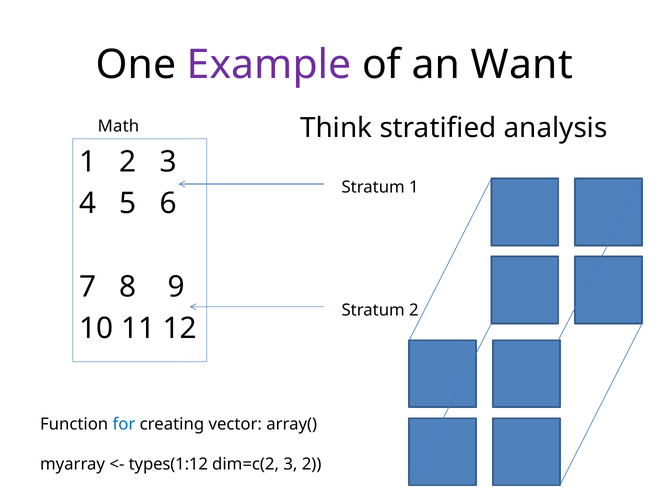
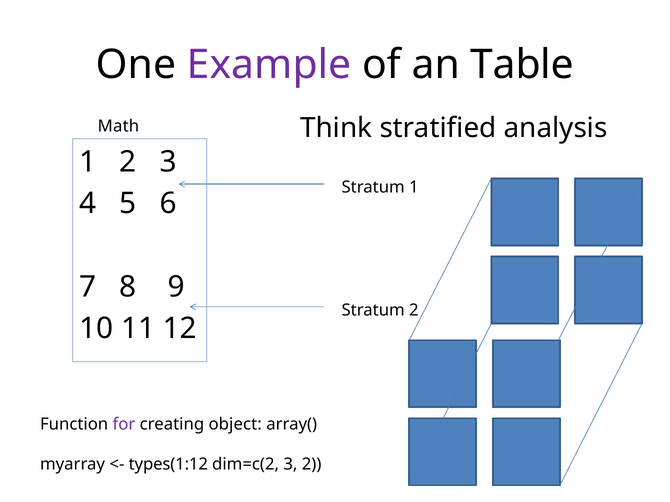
Want: Want -> Table (522, 65)
for colour: blue -> purple (124, 424)
vector: vector -> object (235, 424)
